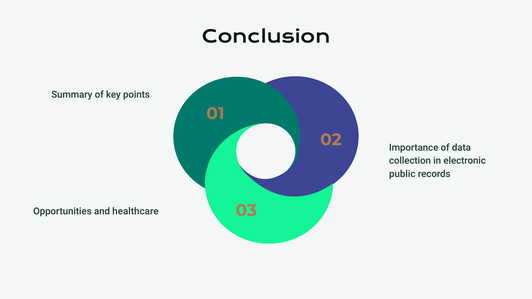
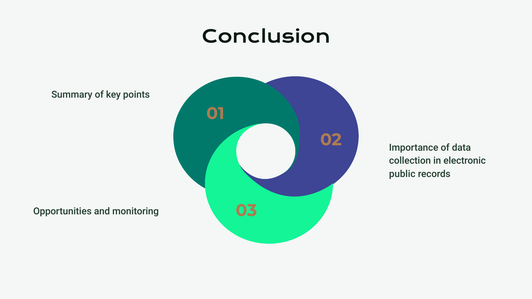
healthcare: healthcare -> monitoring (136, 212)
